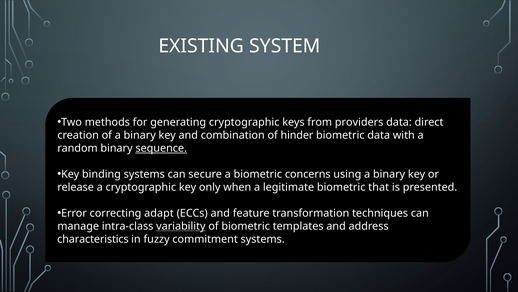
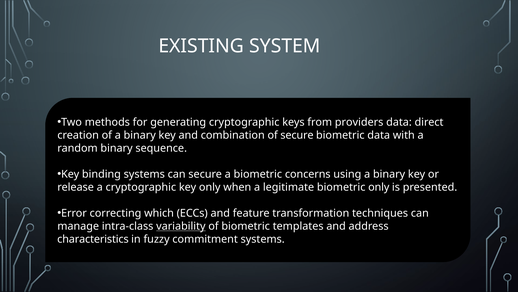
of hinder: hinder -> secure (297, 135)
sequence underline: present -> none (161, 148)
biometric that: that -> only (379, 187)
adapt: adapt -> which (159, 213)
